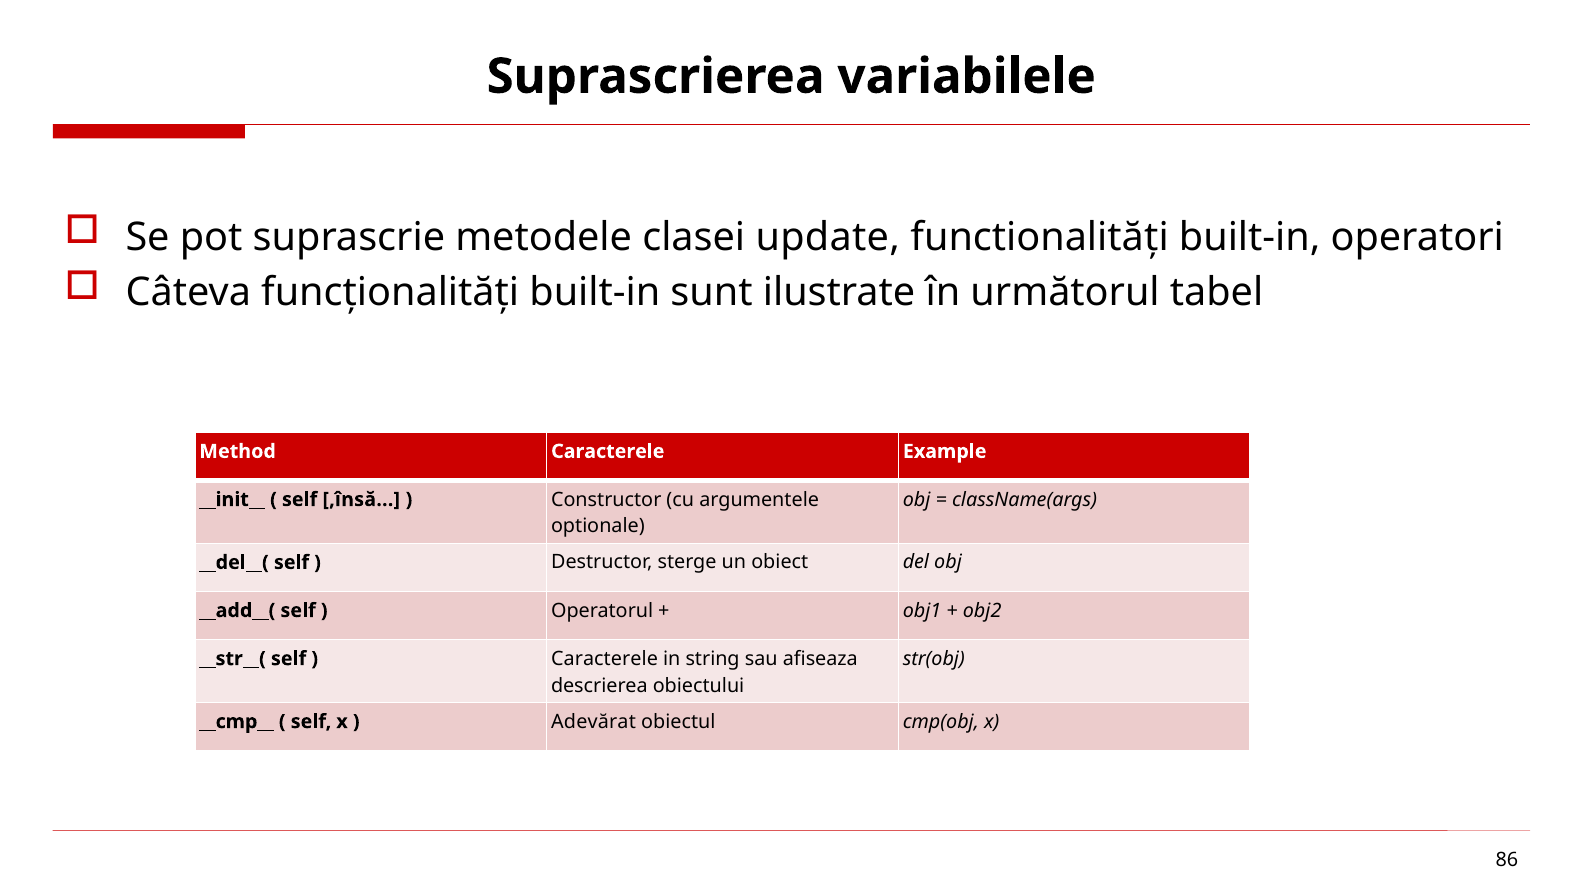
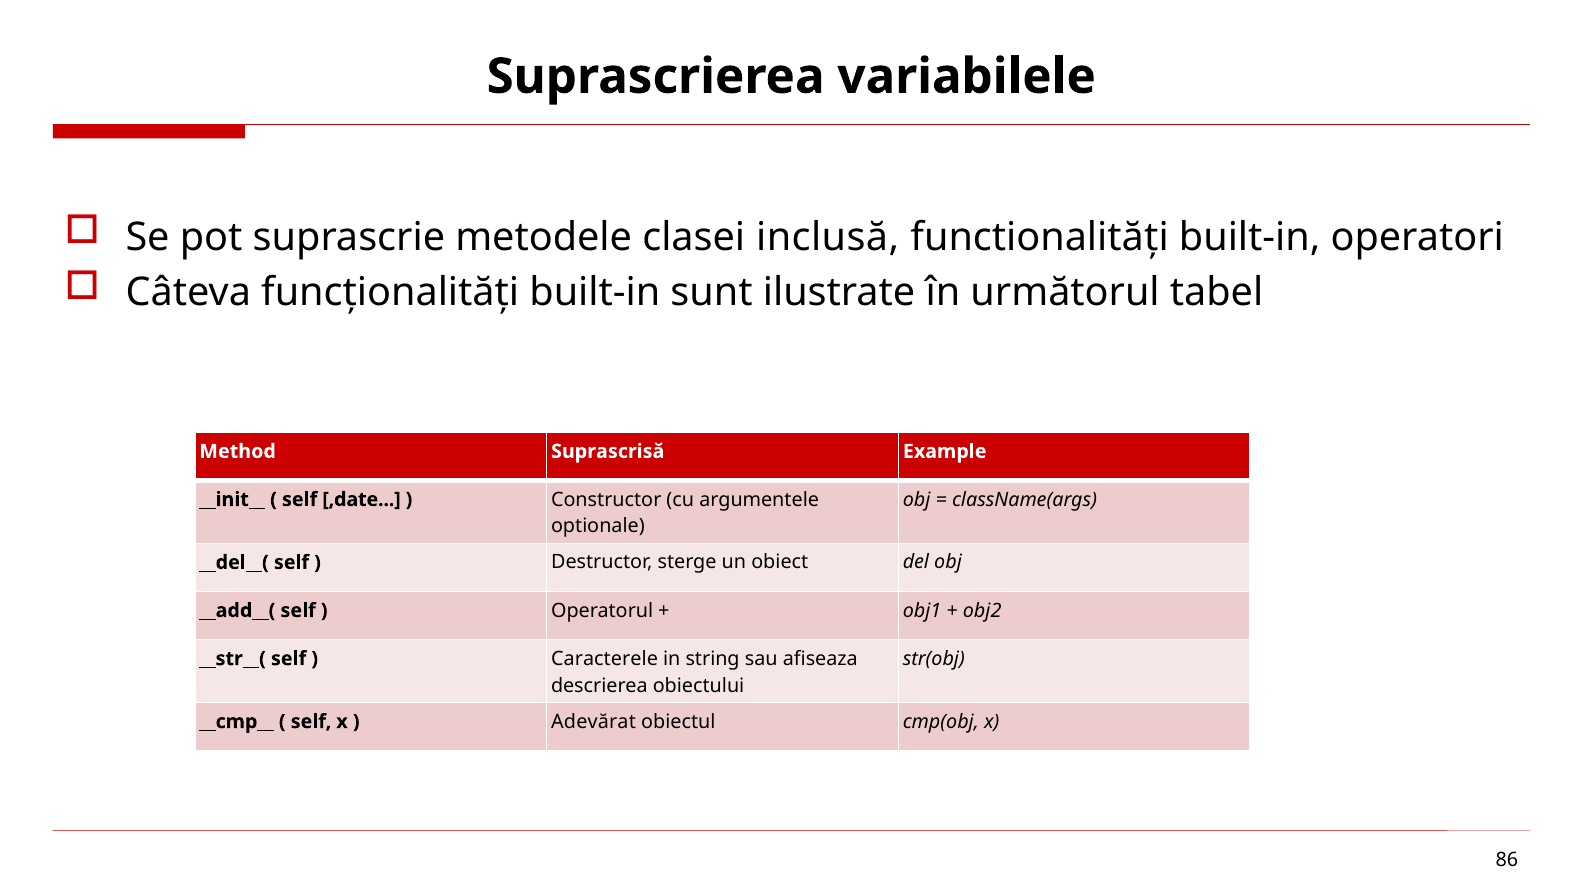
update: update -> inclusă (828, 237)
Method Caracterele: Caracterele -> Suprascrisă (608, 452)
,însă: ,însă -> ,date (361, 500)
